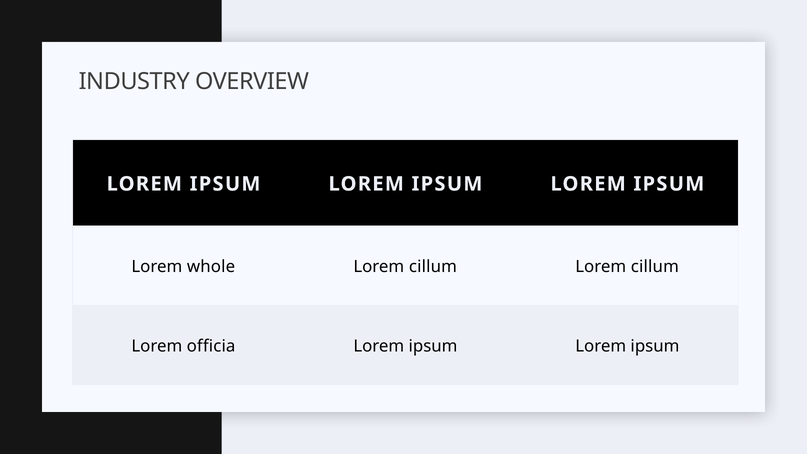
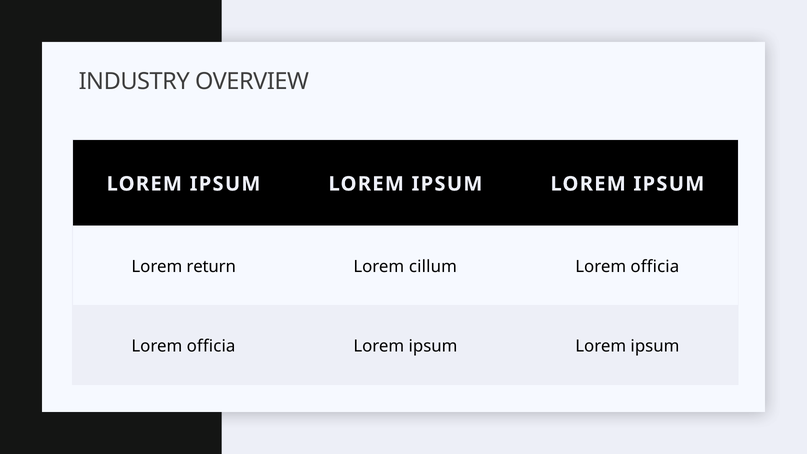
whole: whole -> return (211, 267)
cillum: cillum -> officia (655, 267)
